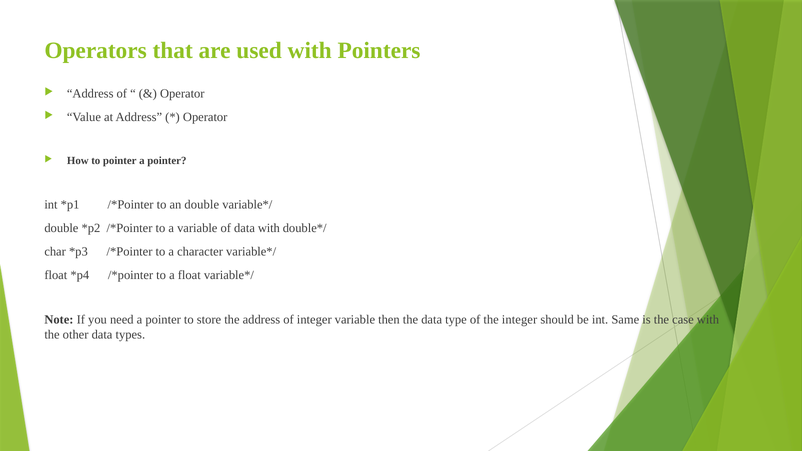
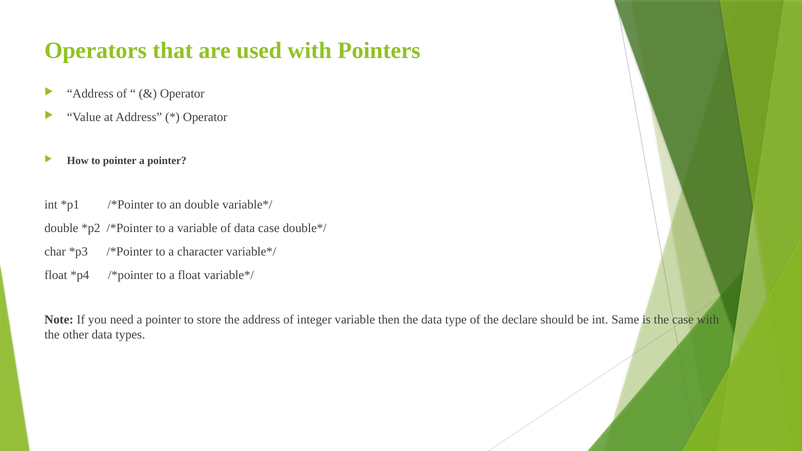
data with: with -> case (269, 228)
the integer: integer -> declare (520, 320)
